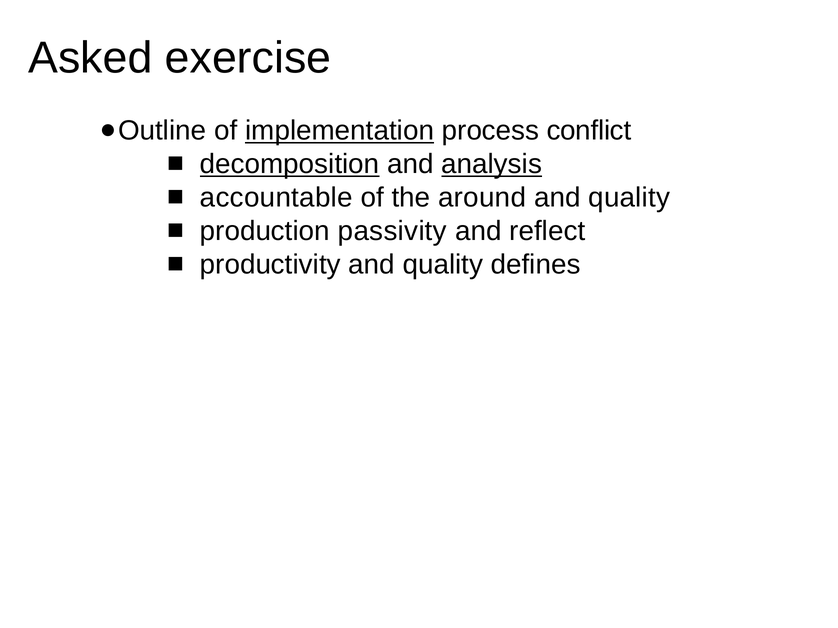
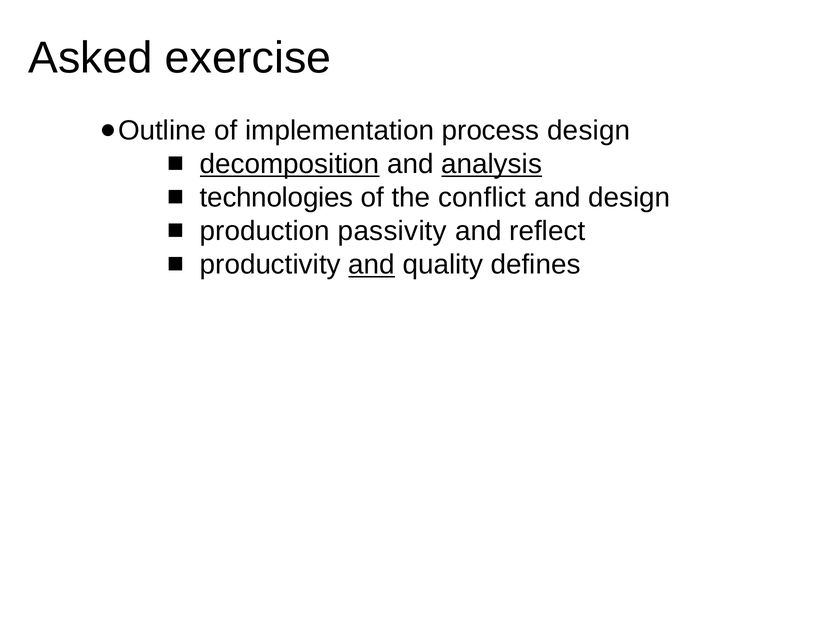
implementation underline: present -> none (340, 131)
process conflict: conflict -> design (589, 131)
accountable: accountable -> technologies (277, 198)
around: around -> conflict (482, 198)
quality: quality -> design (629, 198)
and underline: none -> present (372, 265)
